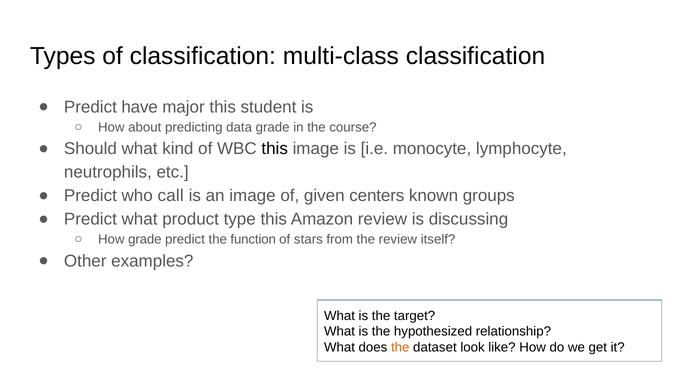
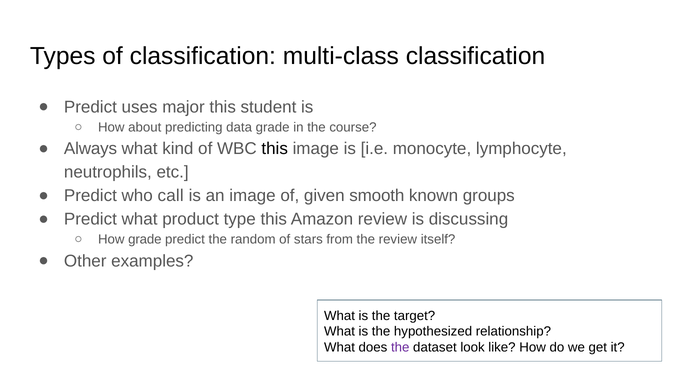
have: have -> uses (140, 107)
Should: Should -> Always (91, 149)
centers: centers -> smooth (377, 196)
function: function -> random (253, 240)
the colour: orange -> purple (400, 348)
